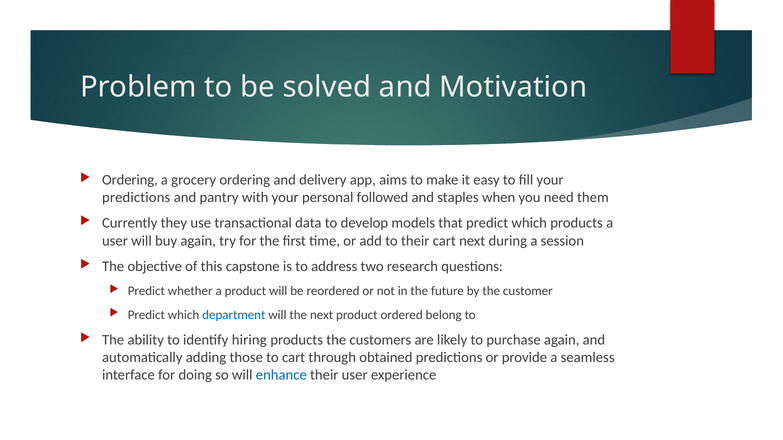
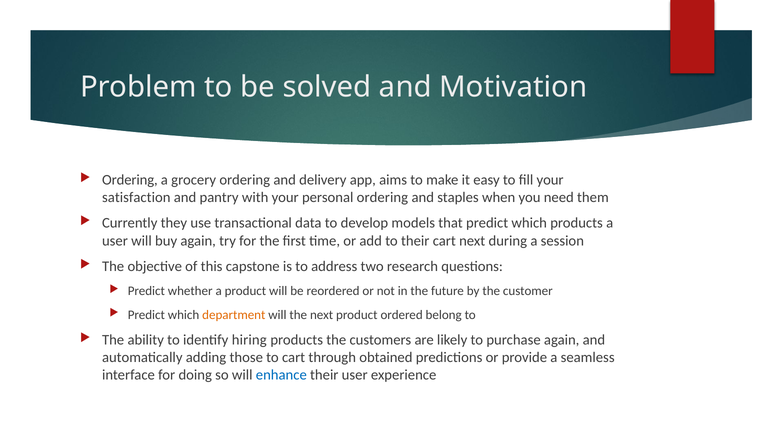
predictions: predictions -> satisfaction (136, 198)
personal followed: followed -> ordering (382, 198)
department colour: blue -> orange (234, 315)
